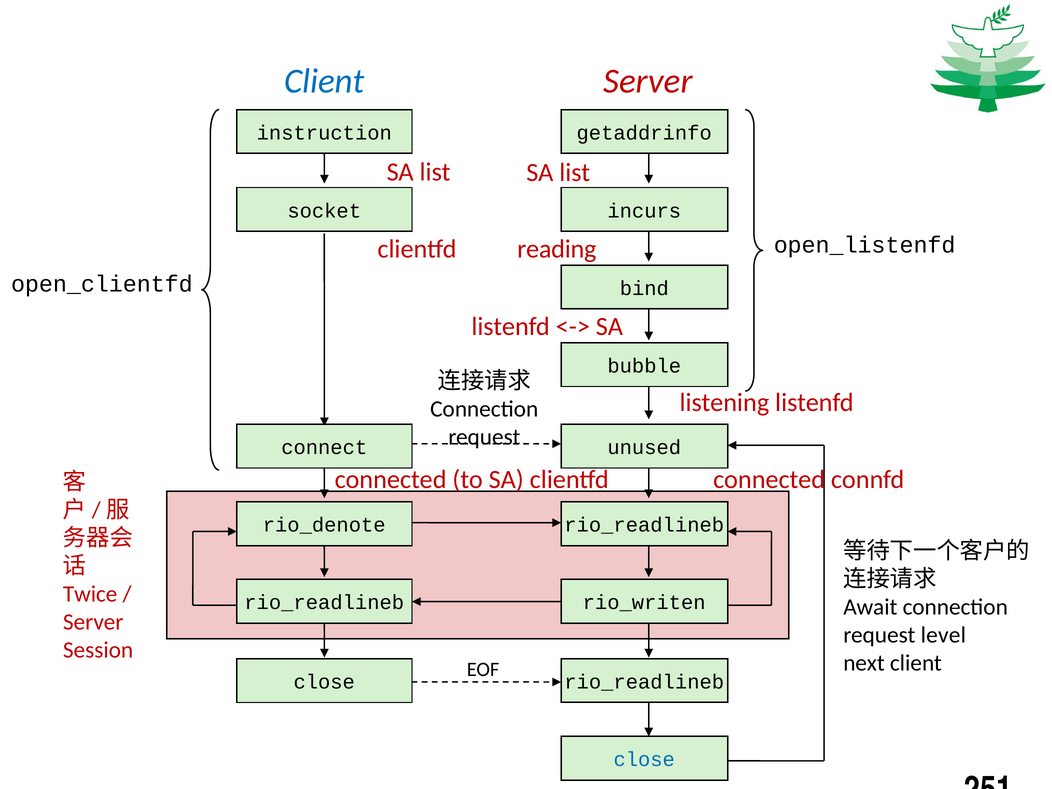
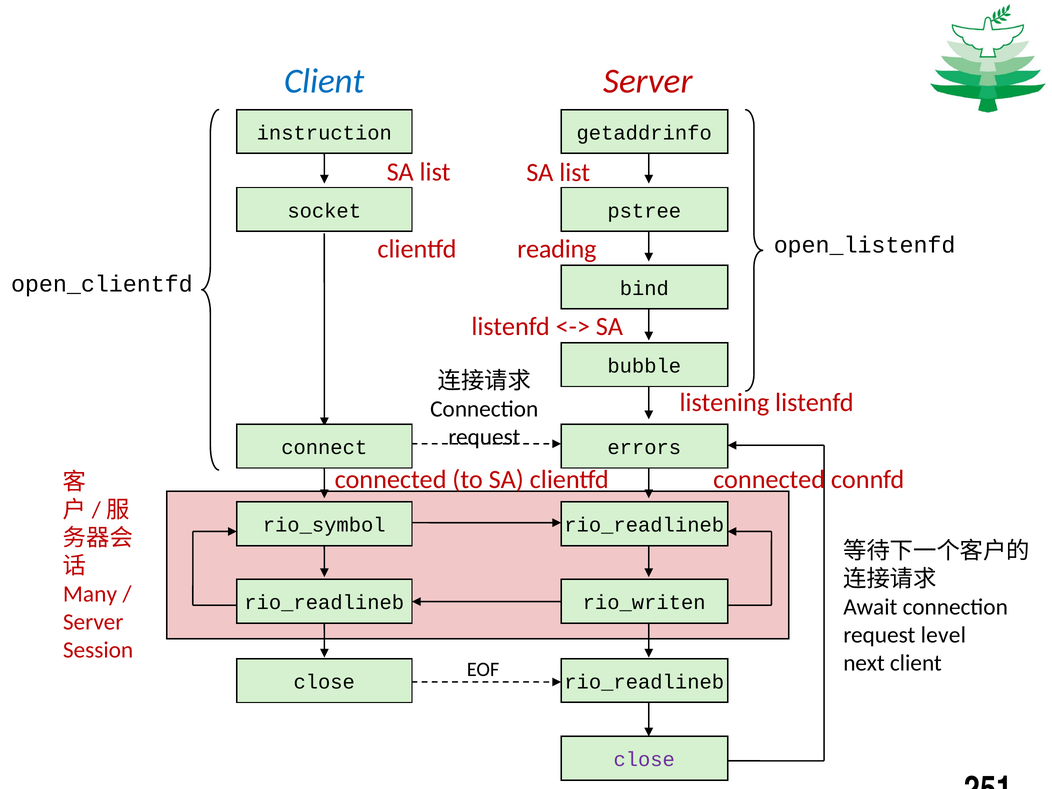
incurs: incurs -> pstree (644, 211)
unused: unused -> errors (644, 448)
rio_denote: rio_denote -> rio_symbol (324, 525)
Twice: Twice -> Many (90, 594)
close colour: blue -> purple (644, 760)
